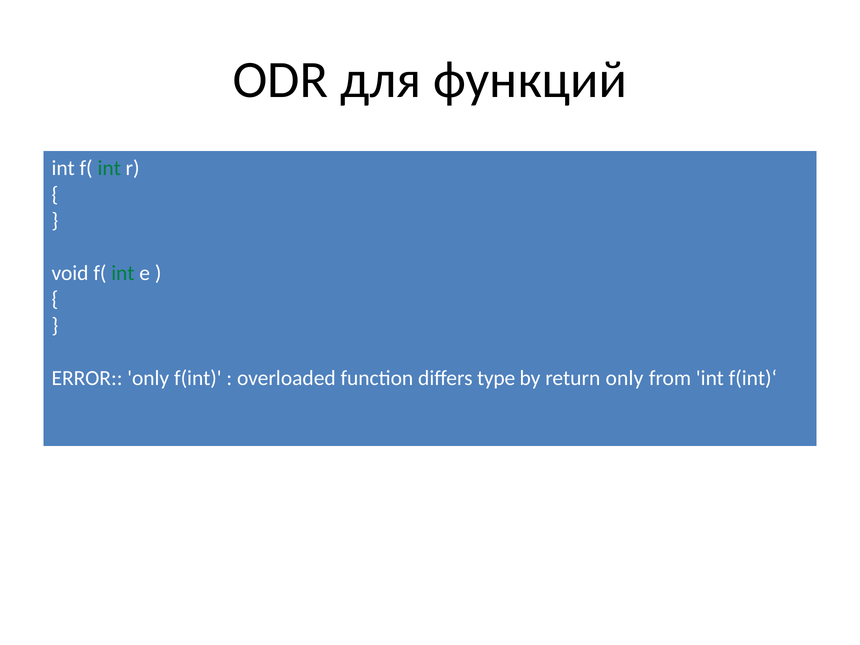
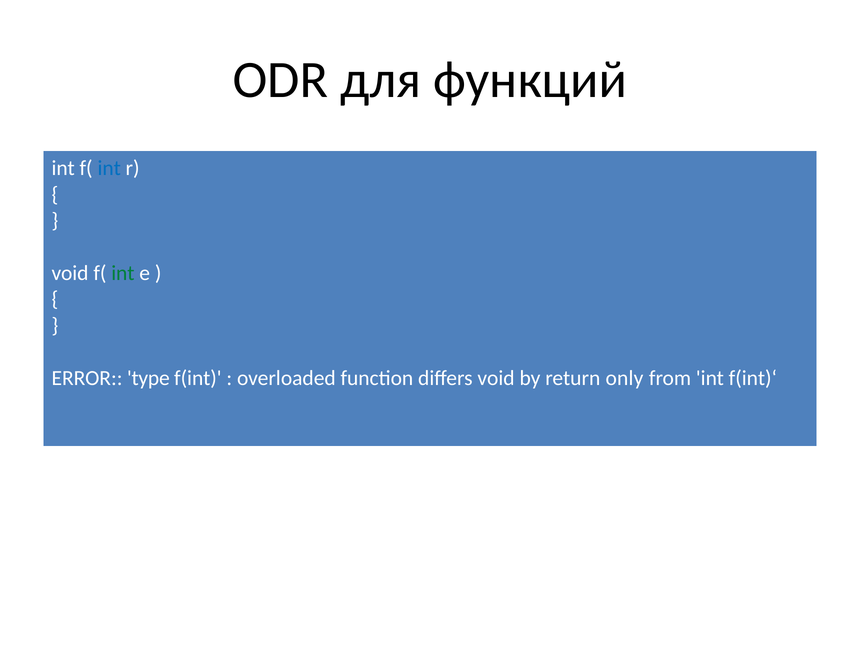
int colour: green -> blue (109, 168)
ERROR only: only -> type (148, 378)
differs type: type -> void (496, 378)
